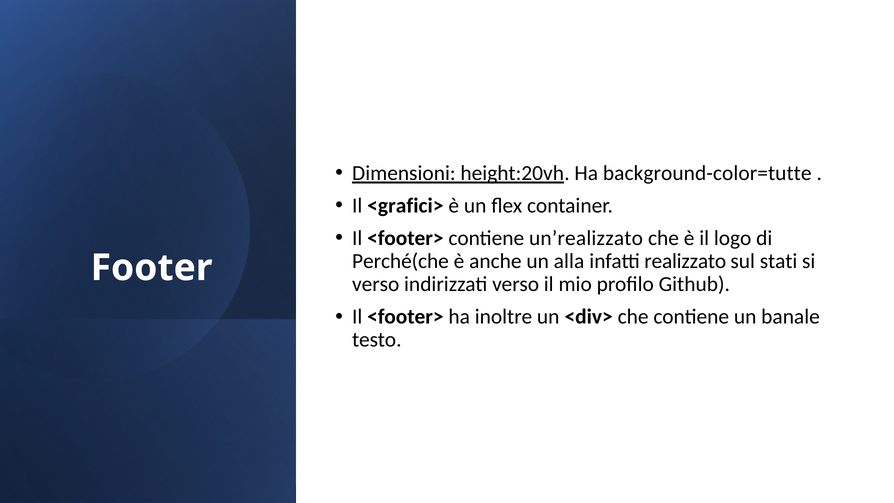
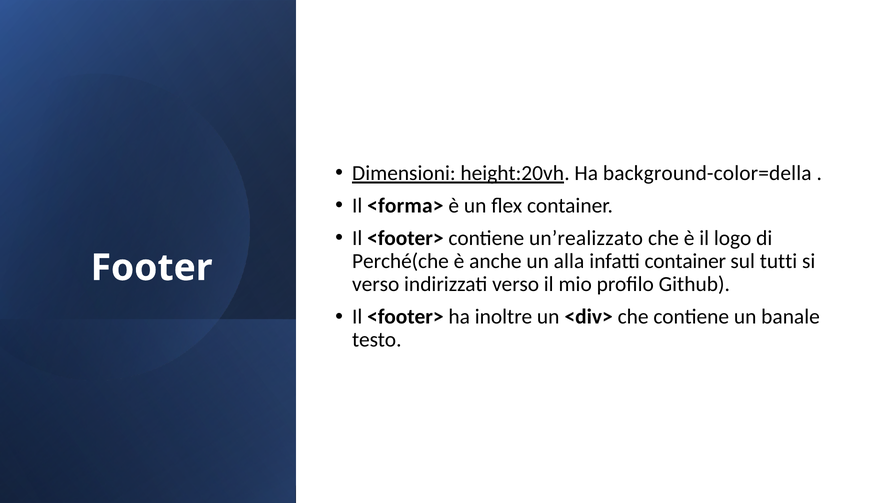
background-color=tutte: background-color=tutte -> background-color=della (707, 173)
<grafici>: <grafici> -> <forma> (405, 206)
infatti realizzato: realizzato -> container (685, 261)
stati: stati -> tutti (779, 261)
